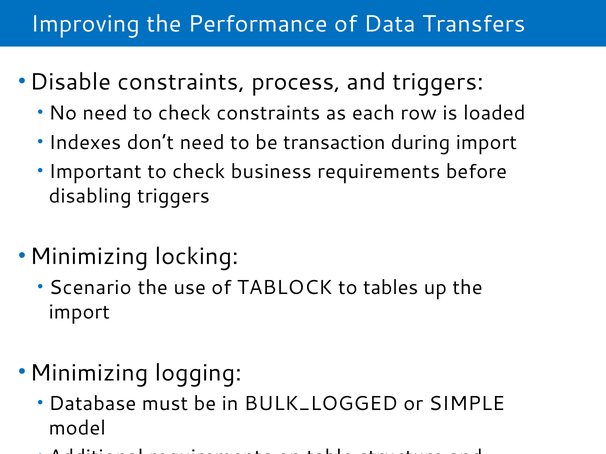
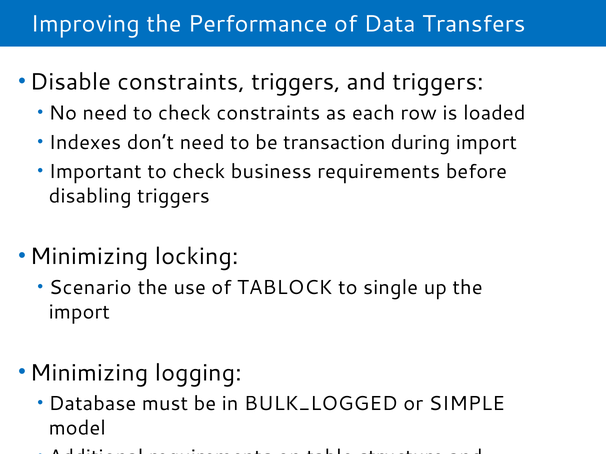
constraints process: process -> triggers (296, 82)
tables: tables -> single (391, 288)
